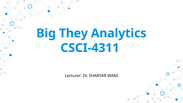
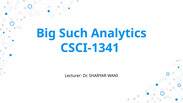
They: They -> Such (73, 33)
CSCI-4311: CSCI-4311 -> CSCI-1341 (90, 48)
